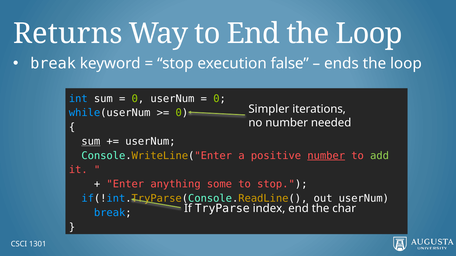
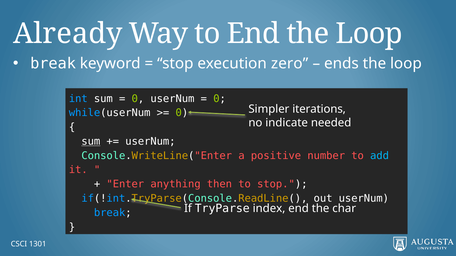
Returns: Returns -> Already (68, 34)
false: false -> zero (290, 64)
no number: number -> indicate (287, 123)
number underline: present -> none (326, 156)
add colour: light green -> light blue (380, 156)
some: some -> then (219, 185)
